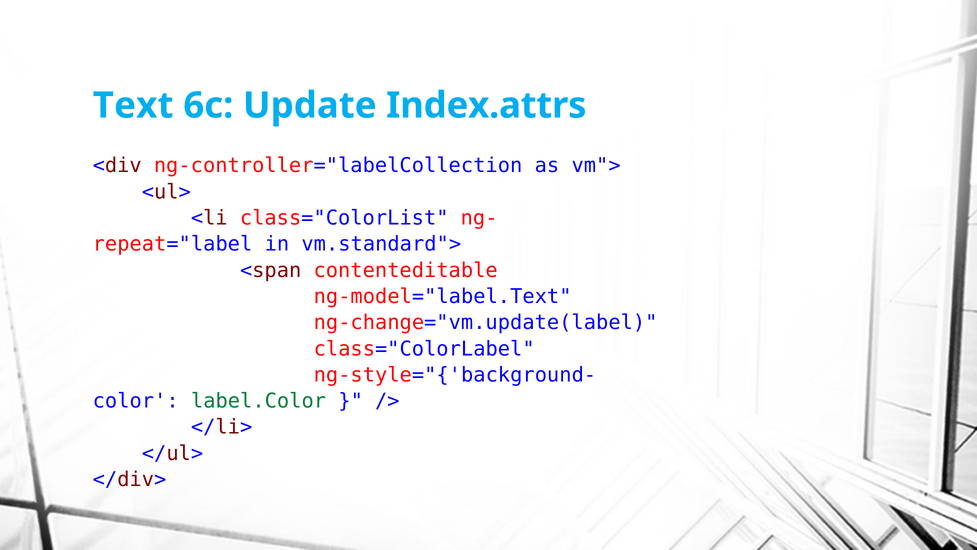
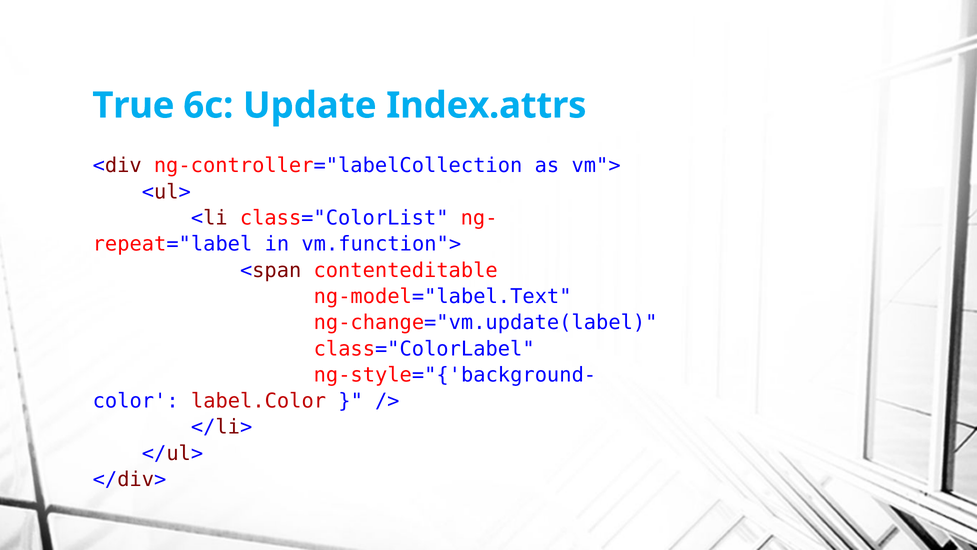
Text: Text -> True (133, 105)
vm.standard">: vm.standard"> -> vm.function"> (381, 244)
label.Color colour: green -> red (259, 401)
